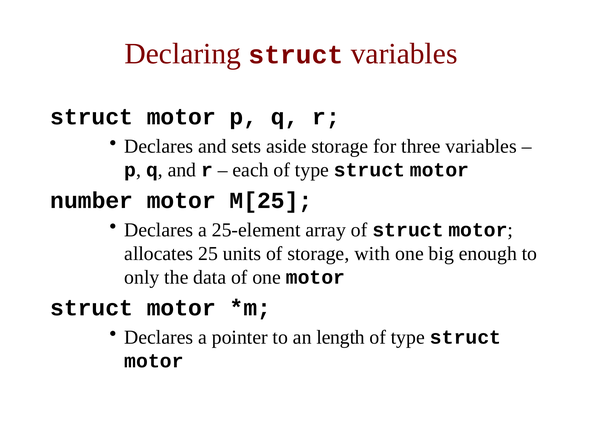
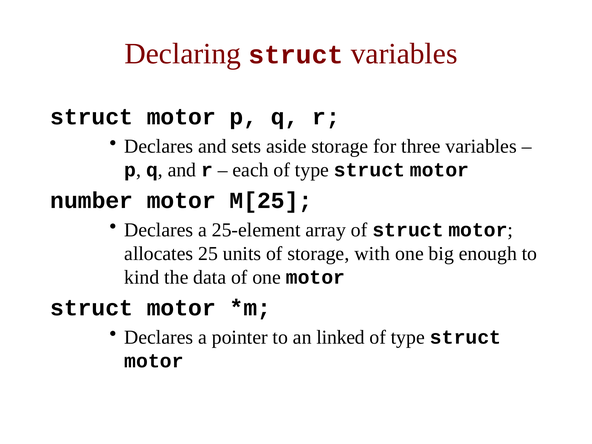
only: only -> kind (142, 277)
length: length -> linked (341, 337)
